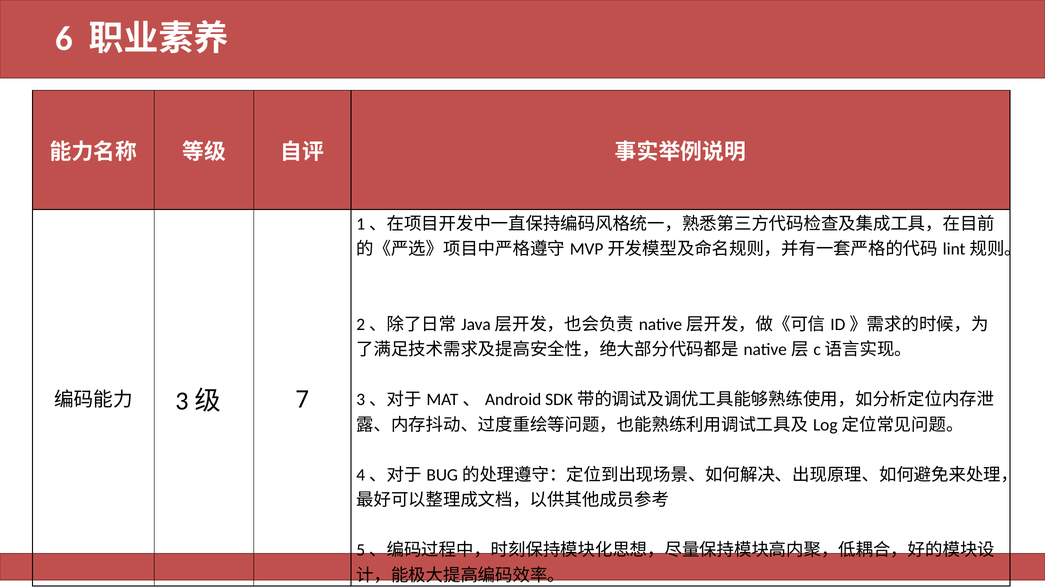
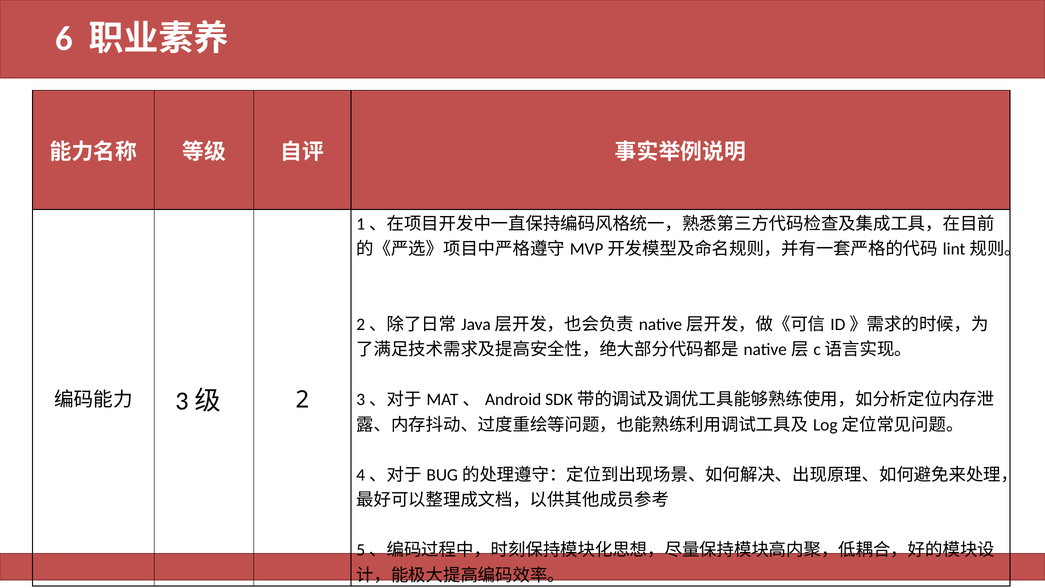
7: 7 -> 2 (302, 400)
